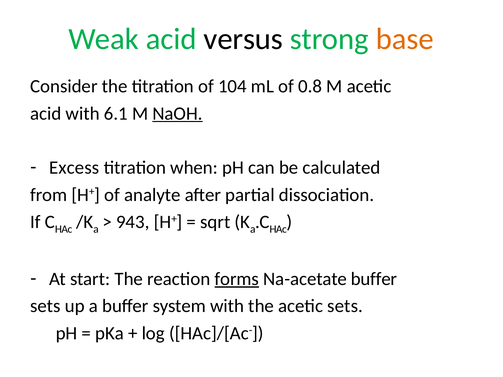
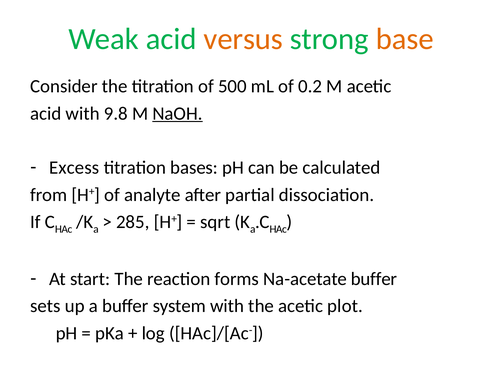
versus colour: black -> orange (243, 39)
104: 104 -> 500 (232, 86)
0.8: 0.8 -> 0.2 (310, 86)
6.1: 6.1 -> 9.8 (116, 114)
when: when -> bases (194, 168)
943: 943 -> 285 (133, 222)
forms underline: present -> none (237, 279)
acetic sets: sets -> plot (345, 306)
